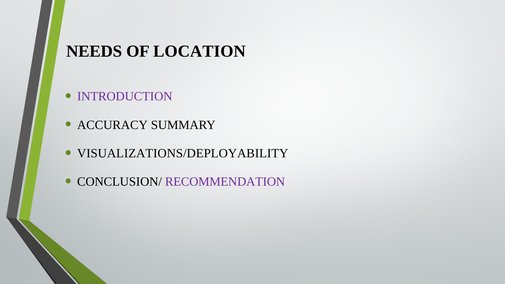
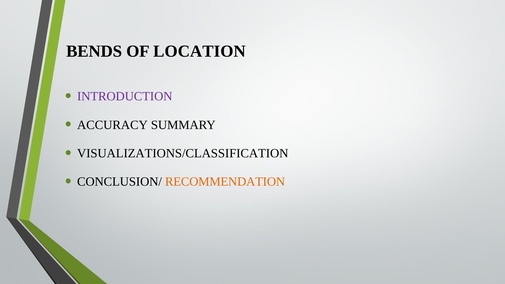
NEEDS: NEEDS -> BENDS (94, 51)
VISUALIZATIONS/DEPLOYABILITY: VISUALIZATIONS/DEPLOYABILITY -> VISUALIZATIONS/CLASSIFICATION (183, 153)
RECOMMENDATION colour: purple -> orange (225, 182)
